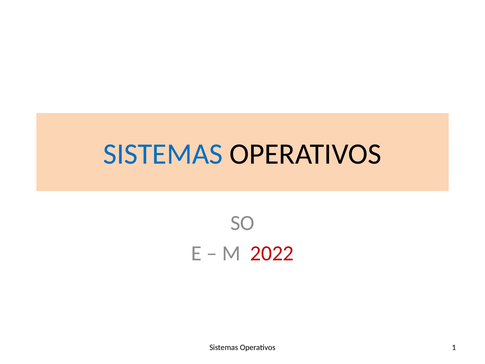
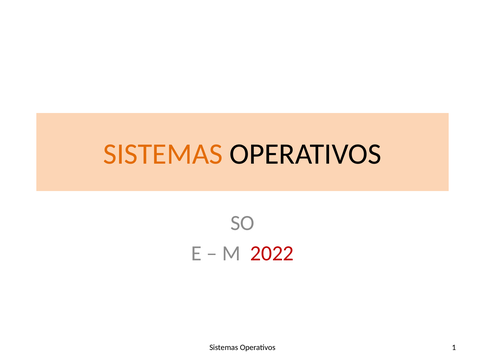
SISTEMAS colour: blue -> orange (163, 154)
